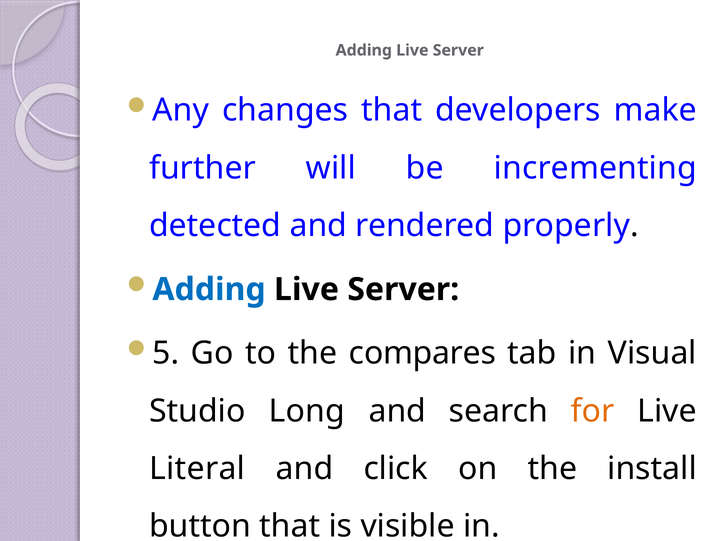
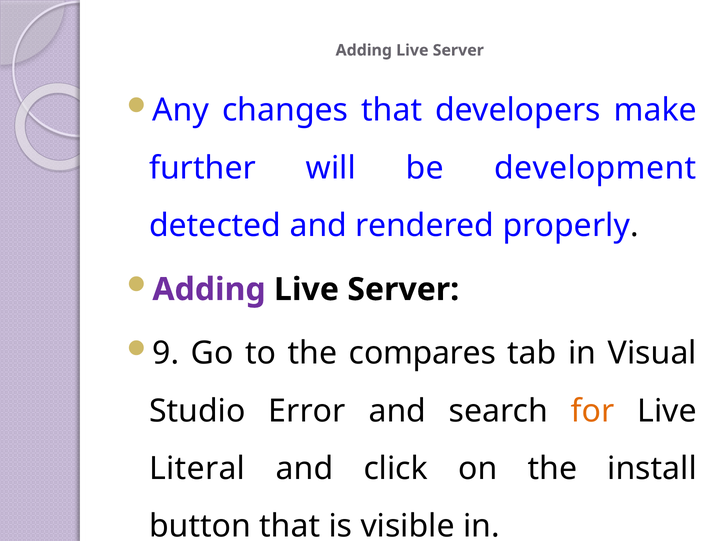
incrementing: incrementing -> development (595, 168)
Adding colour: blue -> purple (209, 289)
5: 5 -> 9 (166, 353)
Long: Long -> Error (307, 411)
